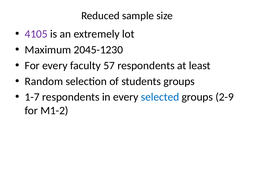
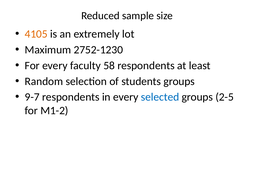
4105 colour: purple -> orange (36, 34)
2045-1230: 2045-1230 -> 2752-1230 (98, 50)
57: 57 -> 58 (109, 66)
1-7: 1-7 -> 9-7 (32, 97)
2-9: 2-9 -> 2-5 (225, 97)
